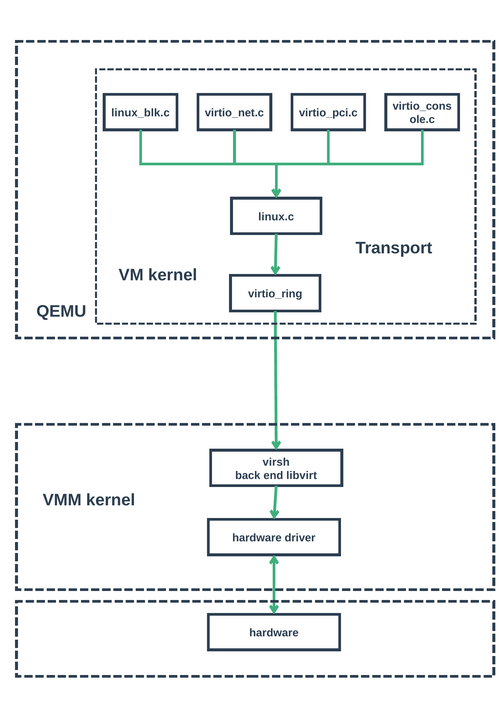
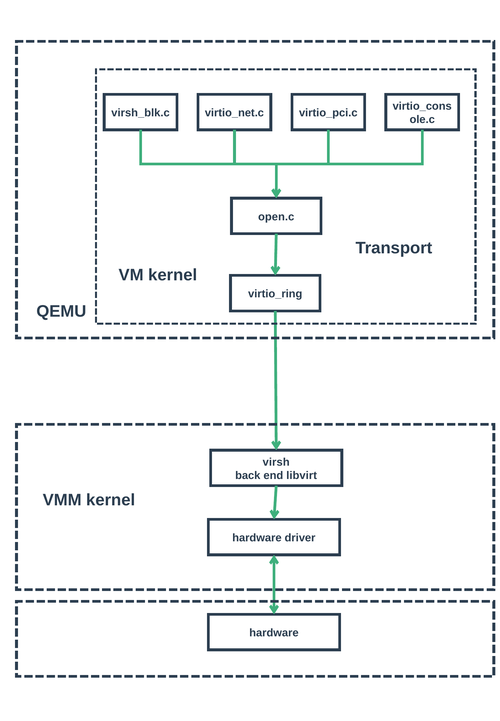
linux_blk.c: linux_blk.c -> virsh_blk.c (141, 113)
linux.c: linux.c -> open.c (276, 217)
